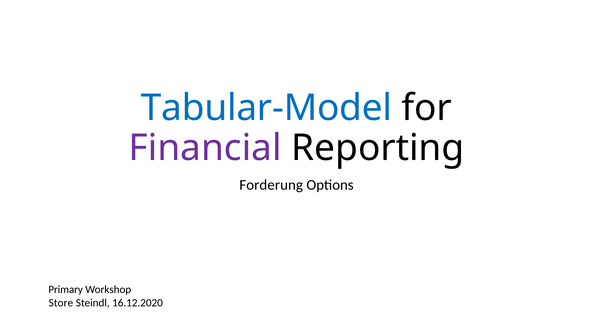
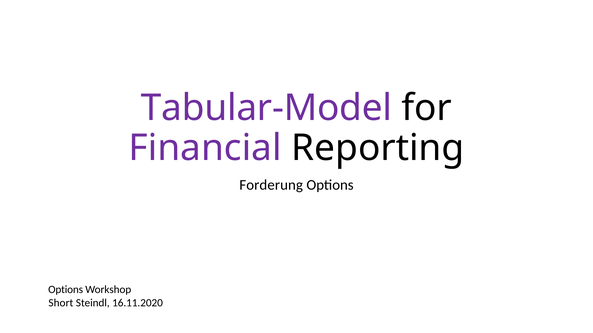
Tabular-Model colour: blue -> purple (267, 108)
Primary: Primary -> Options (66, 290)
Store: Store -> Short (61, 303)
16.12.2020: 16.12.2020 -> 16.11.2020 (137, 303)
